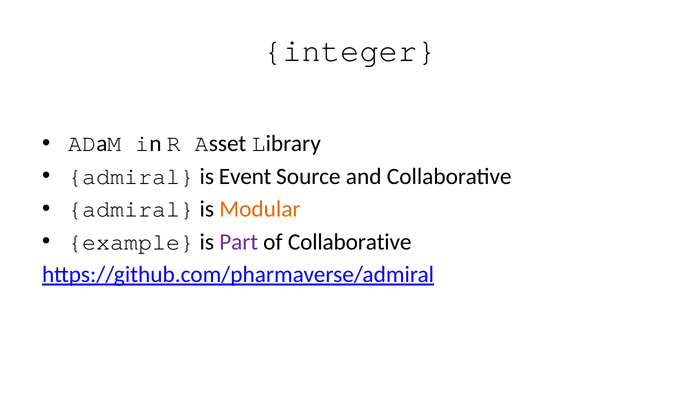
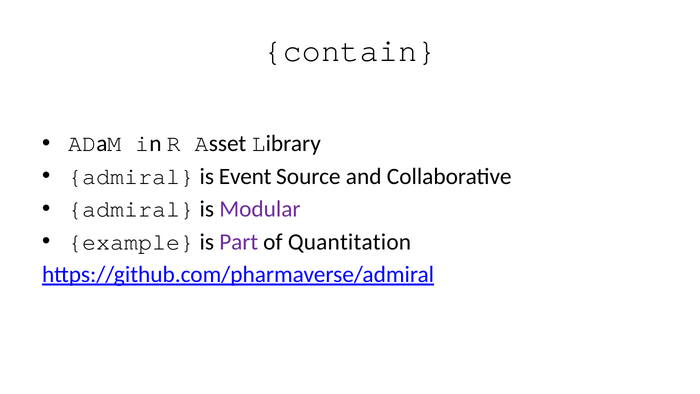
integer: integer -> contain (350, 51)
Modular colour: orange -> purple (260, 209)
of Collaborative: Collaborative -> Quantitation (350, 242)
